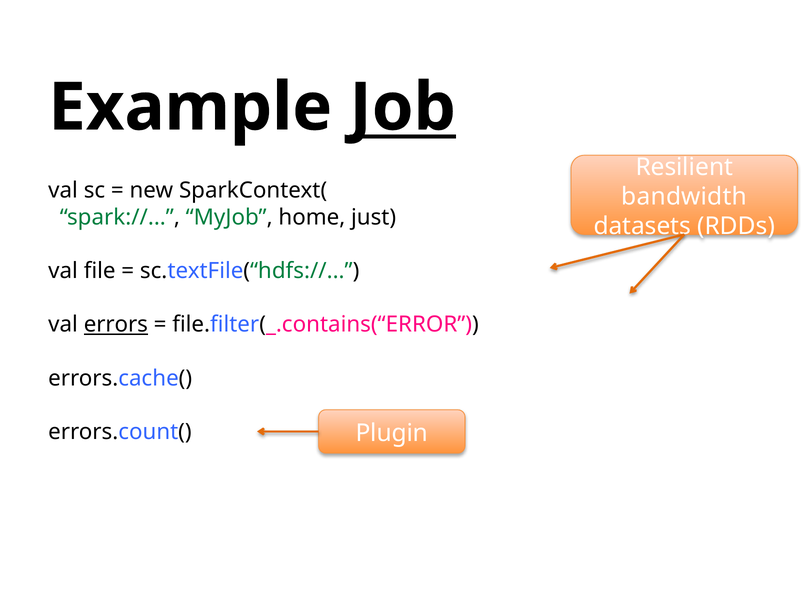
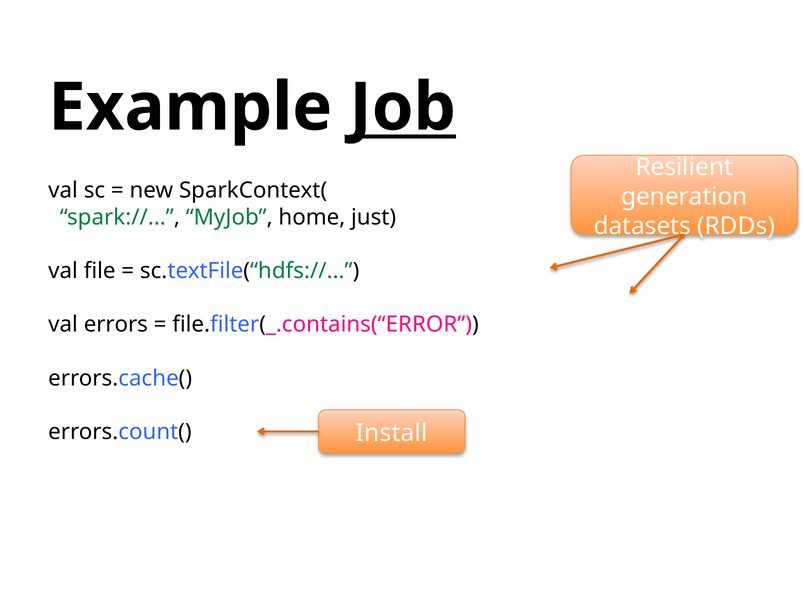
bandwidth: bandwidth -> generation (684, 197)
errors underline: present -> none (116, 325)
Plugin: Plugin -> Install (392, 433)
